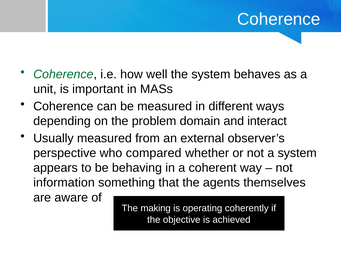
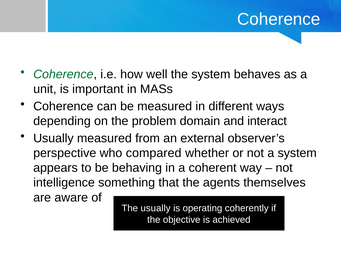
information: information -> intelligence (64, 182)
The making: making -> usually (156, 208)
